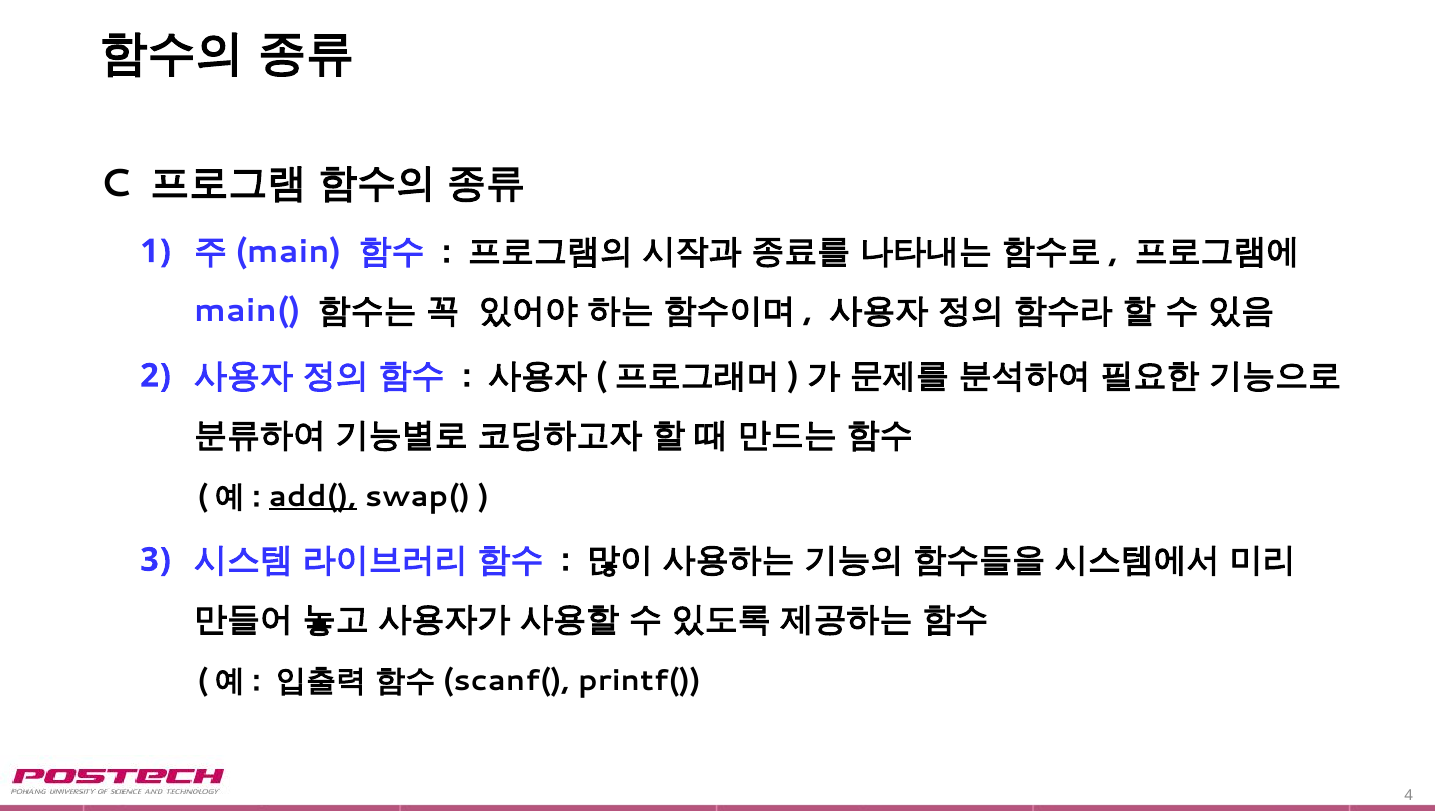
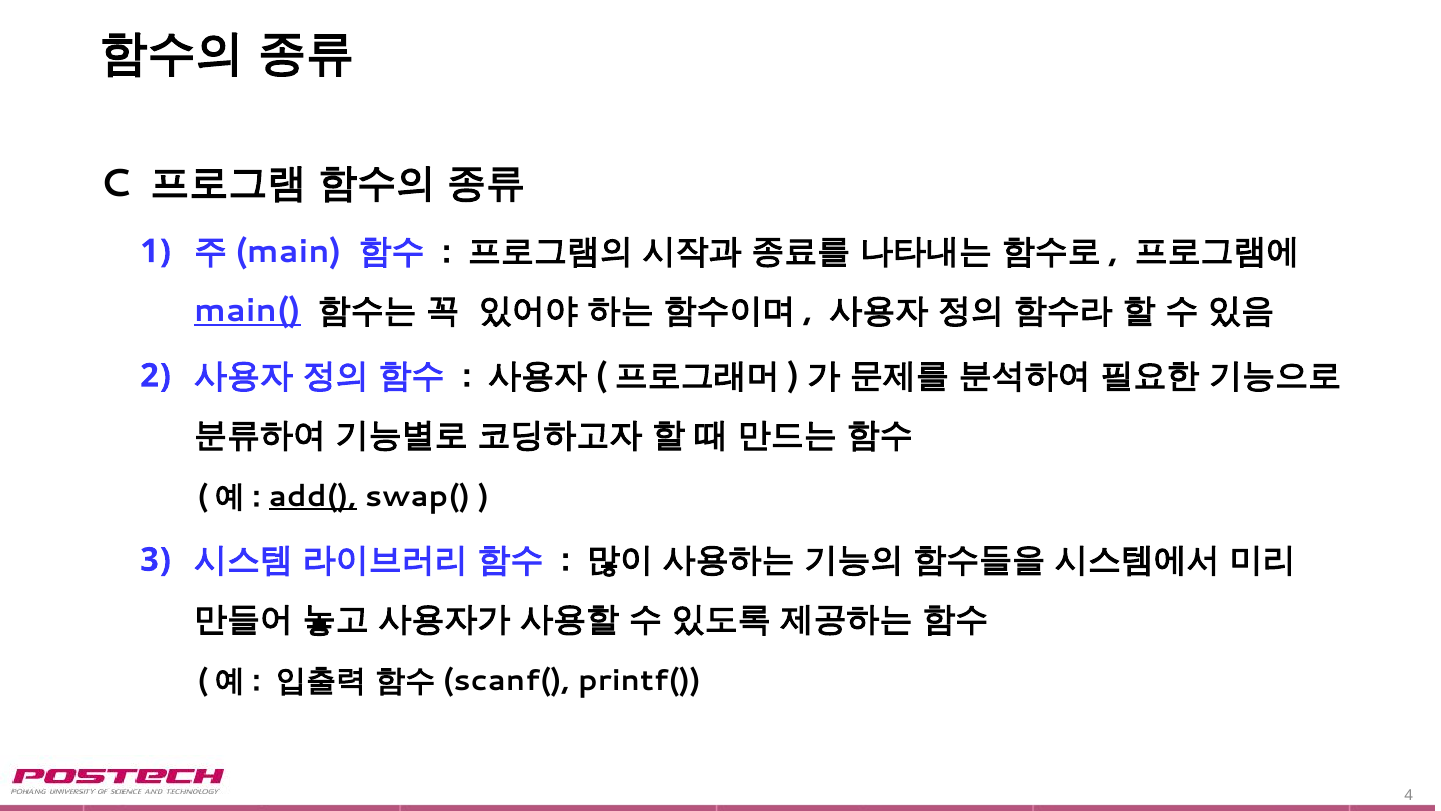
main( underline: none -> present (247, 311)
